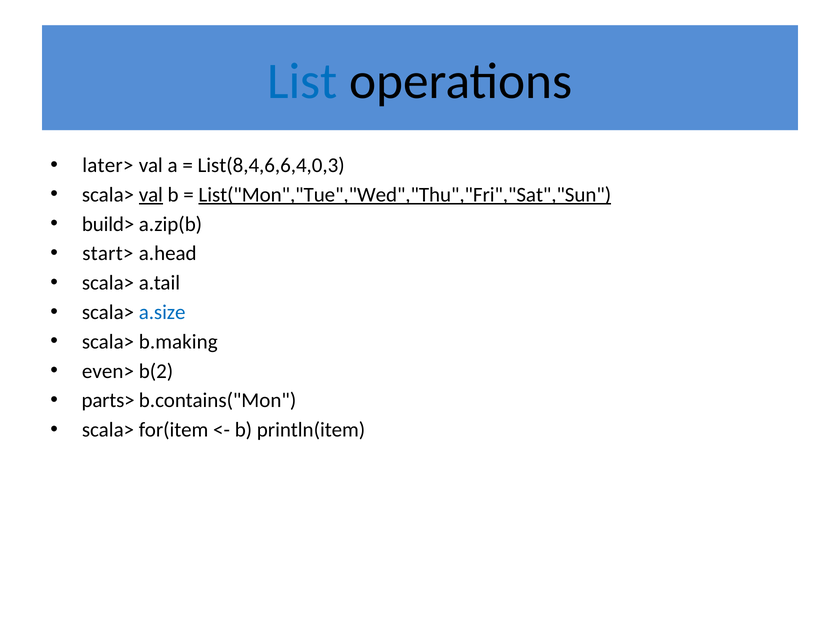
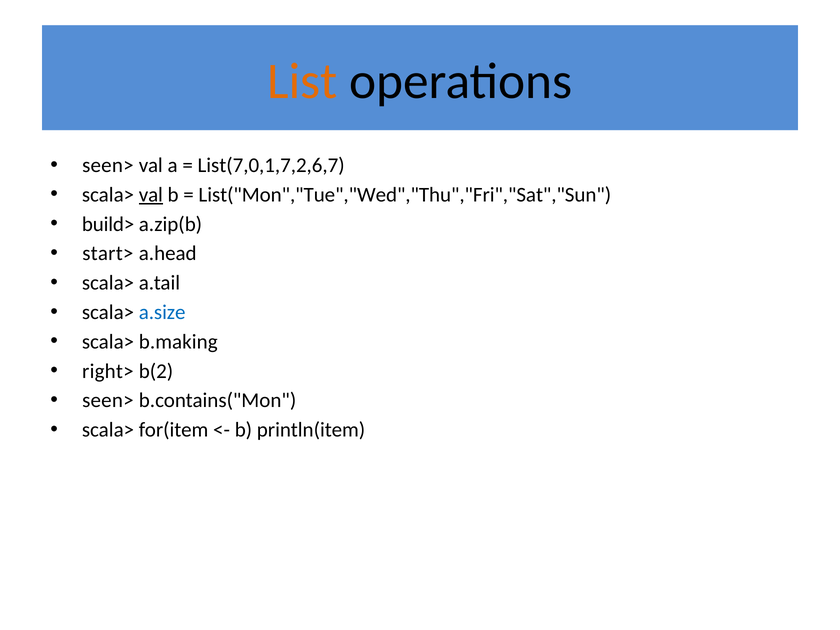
List colour: blue -> orange (303, 81)
later>: later> -> seen> (108, 165)
List(8,4,6,6,4,0,3: List(8,4,6,6,4,0,3 -> List(7,0,1,7,2,6,7 (271, 165)
List("Mon","Tue","Wed","Thu","Fri","Sat","Sun underline: present -> none (405, 195)
even>: even> -> right> (108, 371)
parts>: parts> -> seen> (108, 400)
